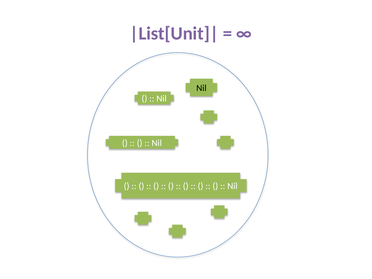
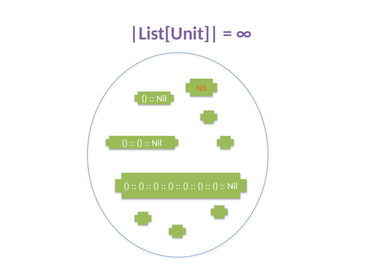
Nil colour: black -> orange (201, 88)
